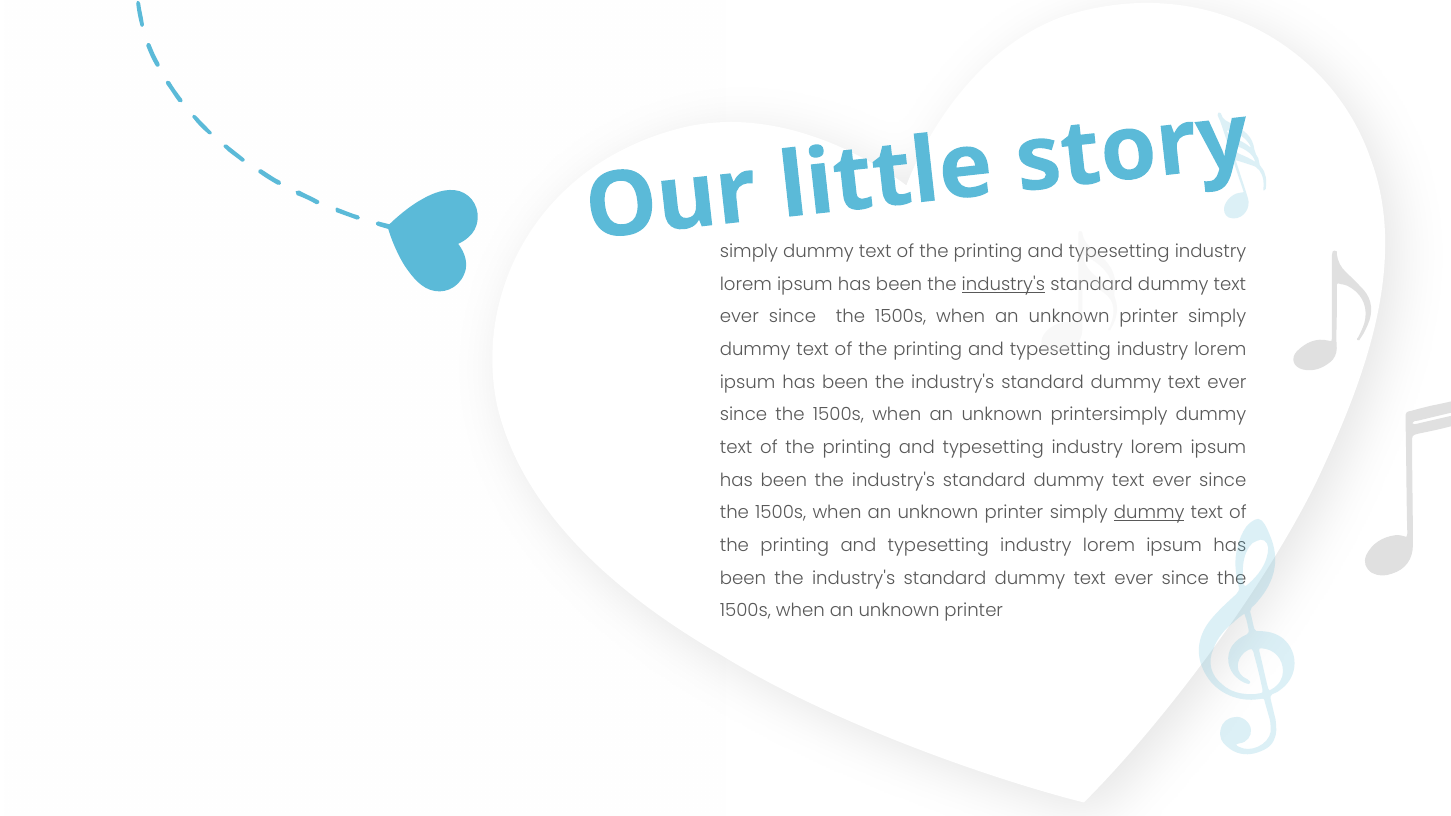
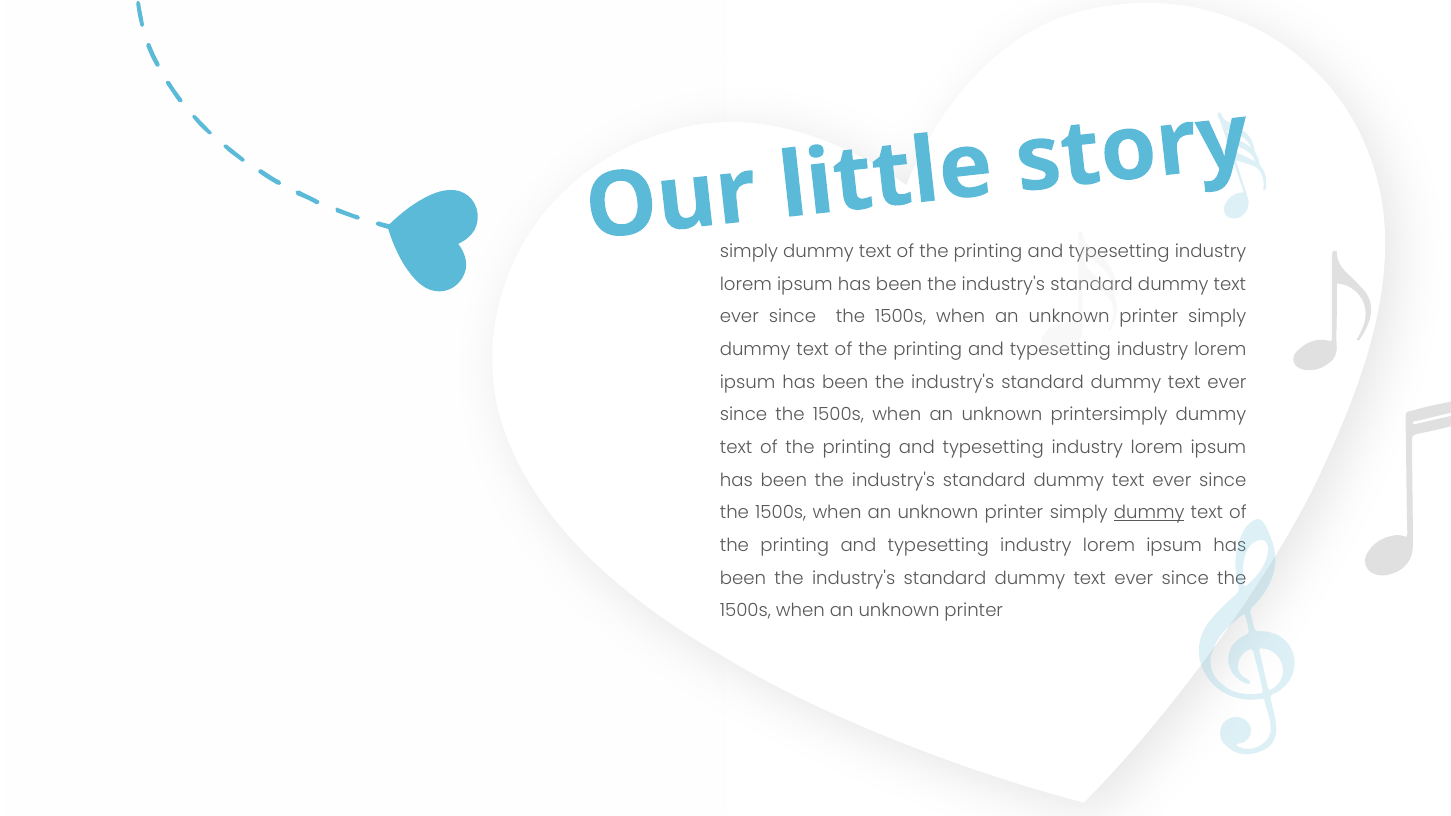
industry's underline: present -> none (1003, 284)
